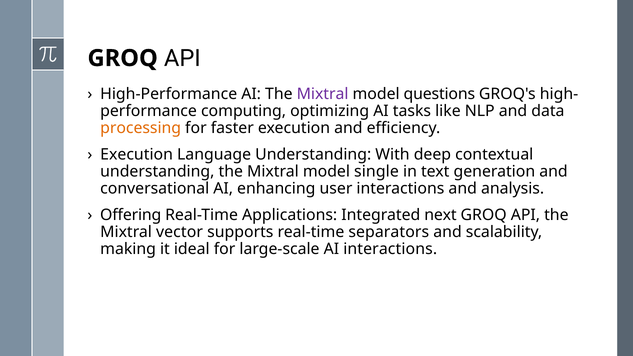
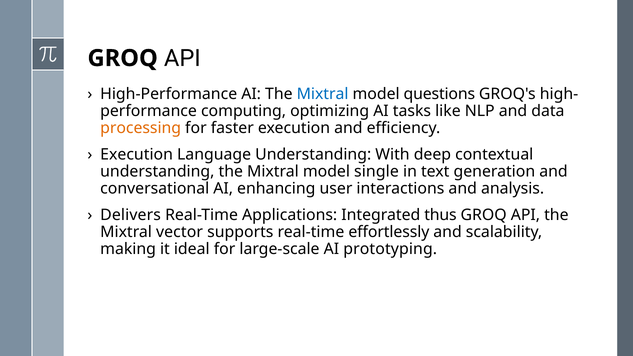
Mixtral colour: purple -> blue (323, 94)
Offering: Offering -> Delivers (131, 215)
next: next -> thus (441, 215)
separators: separators -> effortlessly (389, 232)
AI interactions: interactions -> prototyping (390, 249)
